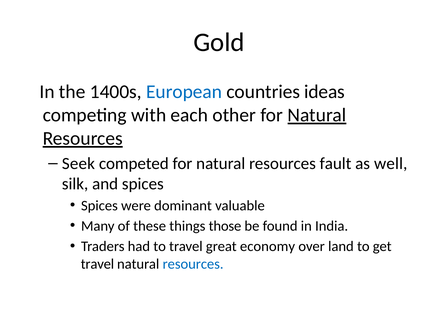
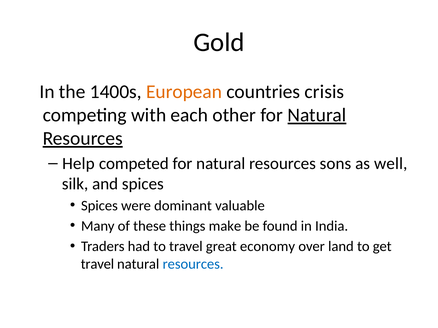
European colour: blue -> orange (184, 92)
ideas: ideas -> crisis (324, 92)
Seek: Seek -> Help (78, 164)
fault: fault -> sons (335, 164)
those: those -> make (225, 226)
